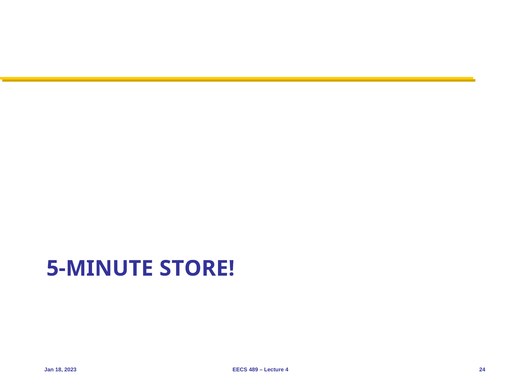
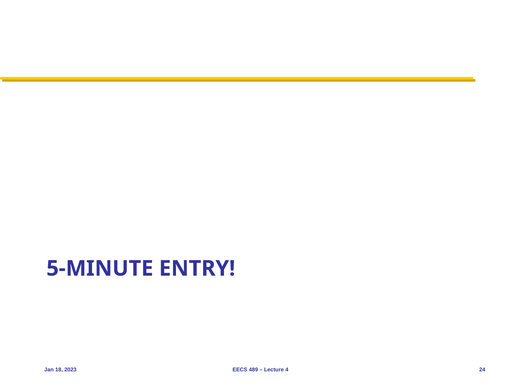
STORE: STORE -> ENTRY (197, 268)
